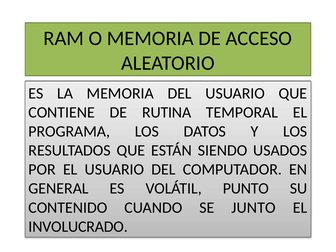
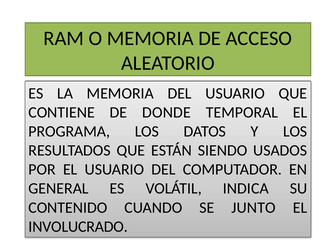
RUTINA: RUTINA -> DONDE (166, 112)
PUNTO: PUNTO -> INDICA (246, 189)
